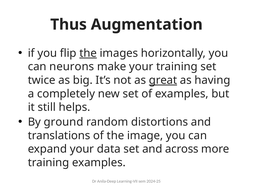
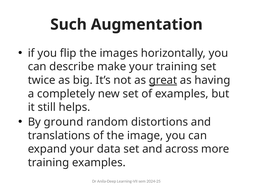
Thus: Thus -> Such (68, 24)
the underline: present -> none (88, 53)
neurons: neurons -> describe (72, 67)
